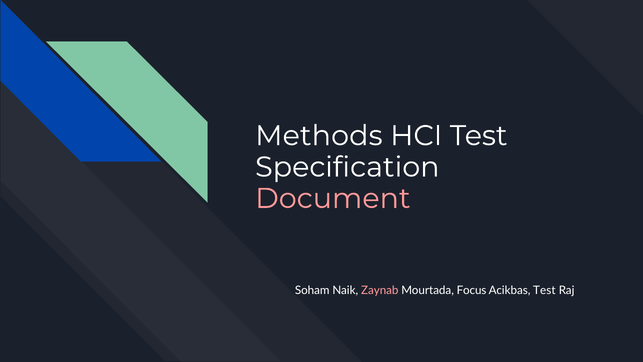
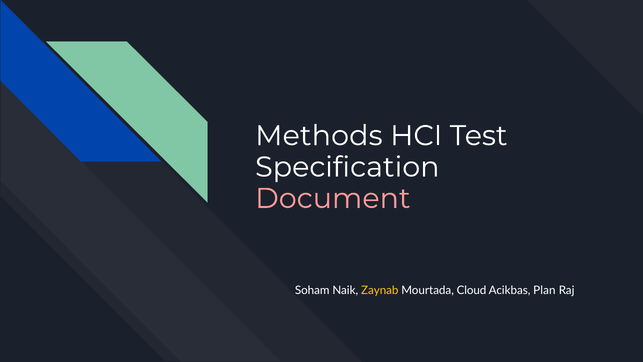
Zaynab colour: pink -> yellow (380, 290)
Focus: Focus -> Cloud (472, 290)
Acikbas Test: Test -> Plan (544, 290)
